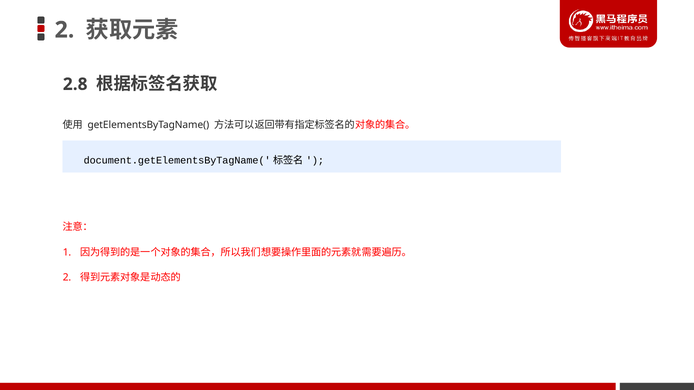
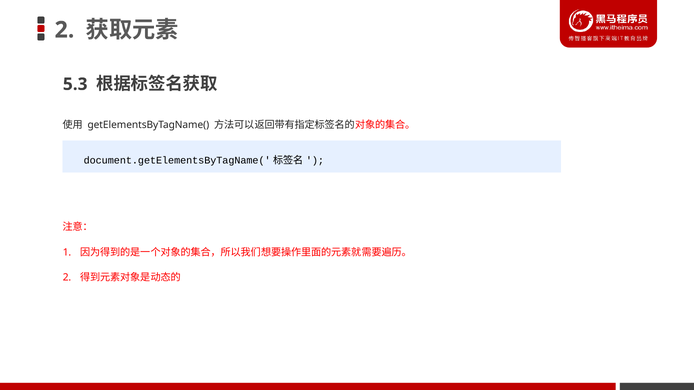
2.8: 2.8 -> 5.3 (75, 84)
